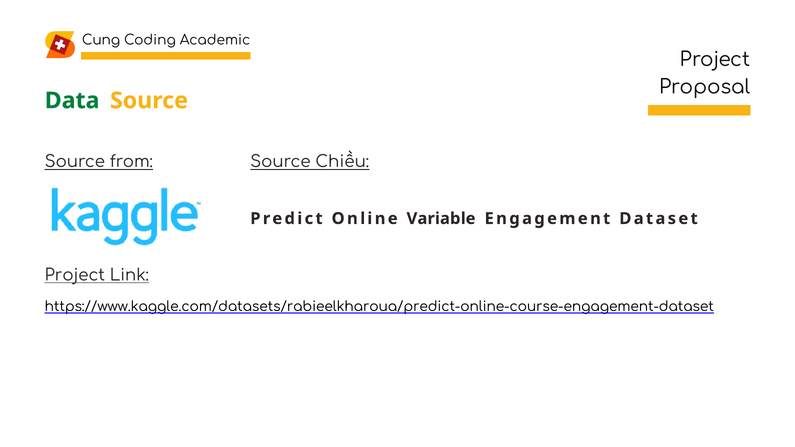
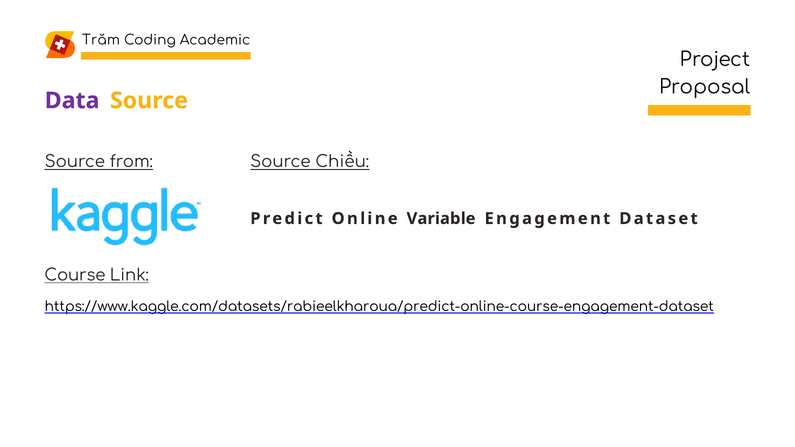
Cung: Cung -> Trăm (101, 40)
Data colour: green -> purple (72, 101)
Project: Project -> Course (75, 275)
